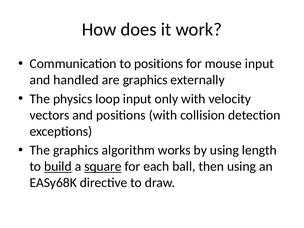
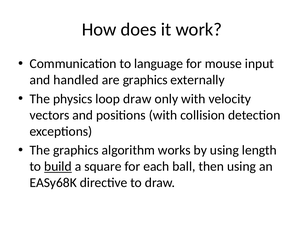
to positions: positions -> language (159, 64)
loop input: input -> draw (137, 99)
square underline: present -> none (103, 166)
